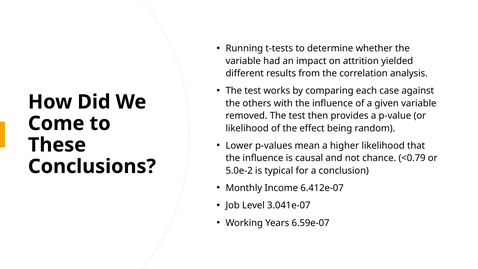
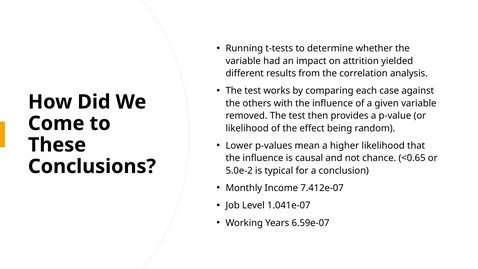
<0.79: <0.79 -> <0.65 (412, 158)
6.412e-07: 6.412e-07 -> 7.412e-07 (322, 188)
3.041e-07: 3.041e-07 -> 1.041e-07 (289, 205)
